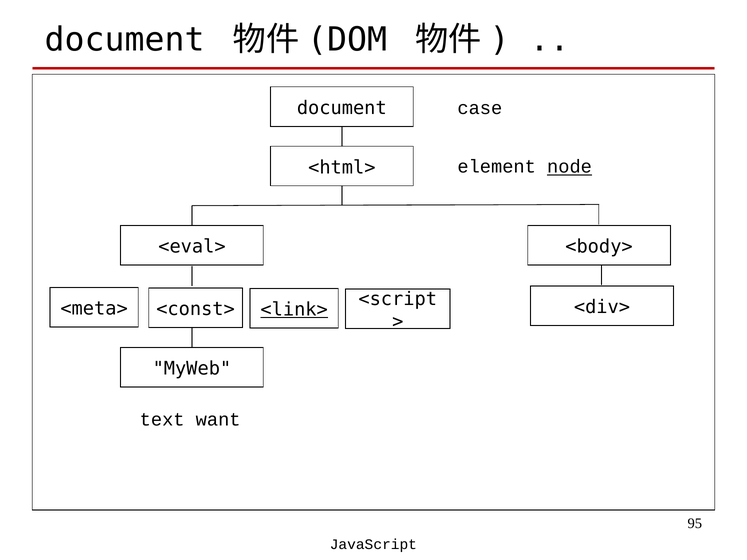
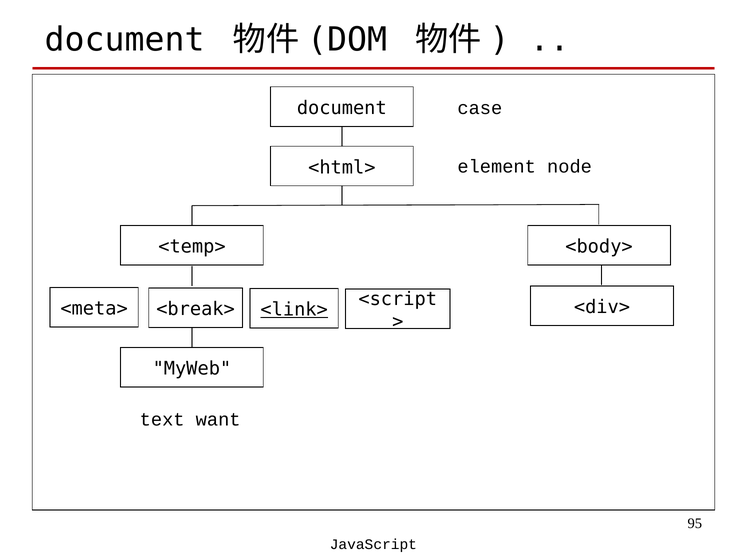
node underline: present -> none (570, 167)
<eval>: <eval> -> <temp> (192, 247)
<const>: <const> -> <break> (196, 309)
